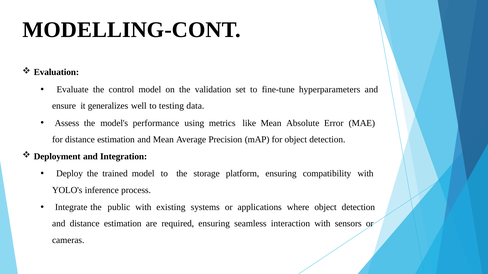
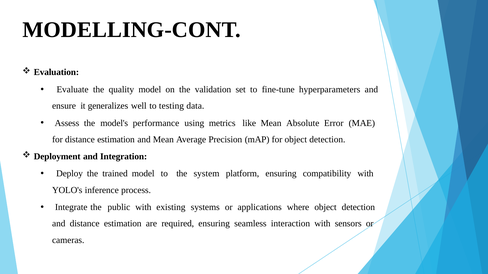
control: control -> quality (121, 90)
storage: storage -> system (207, 174)
